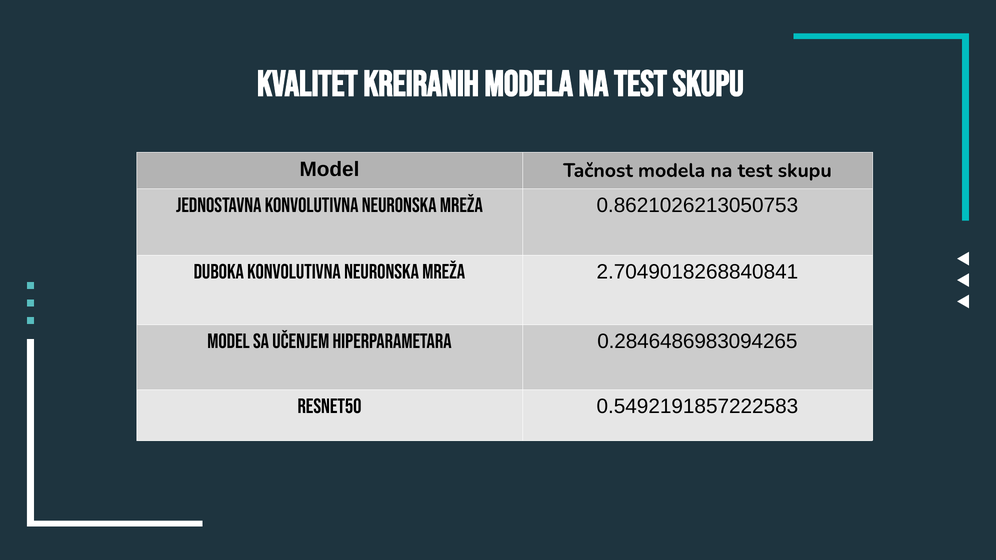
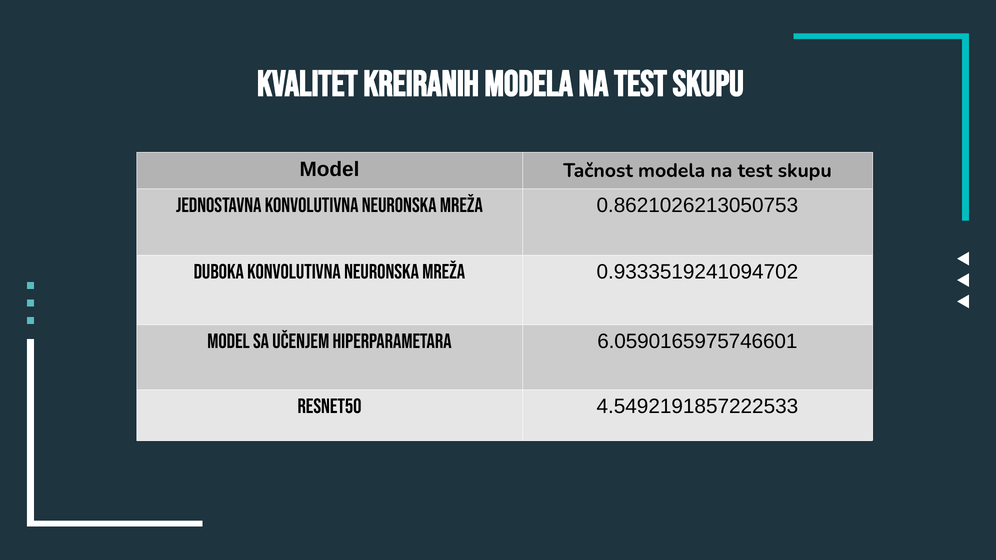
2.7049018268840841: 2.7049018268840841 -> 0.9333519241094702 (697, 272)
0.2846486983094265: 0.2846486983094265 -> 6.0590165975746601 (697, 341)
0.5492191857222583: 0.5492191857222583 -> 4.5492191857222533 (697, 407)
